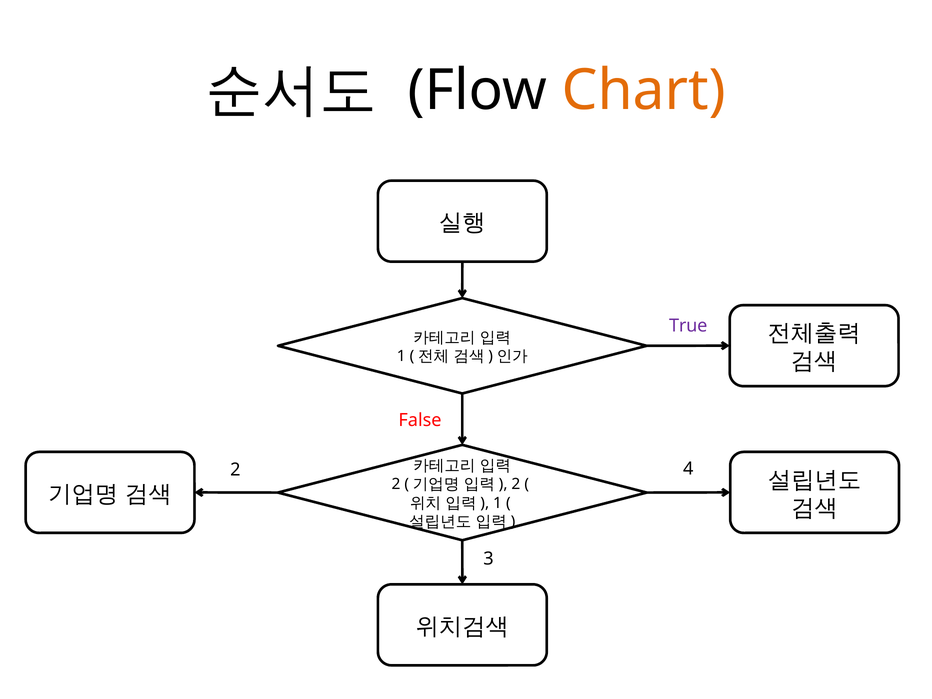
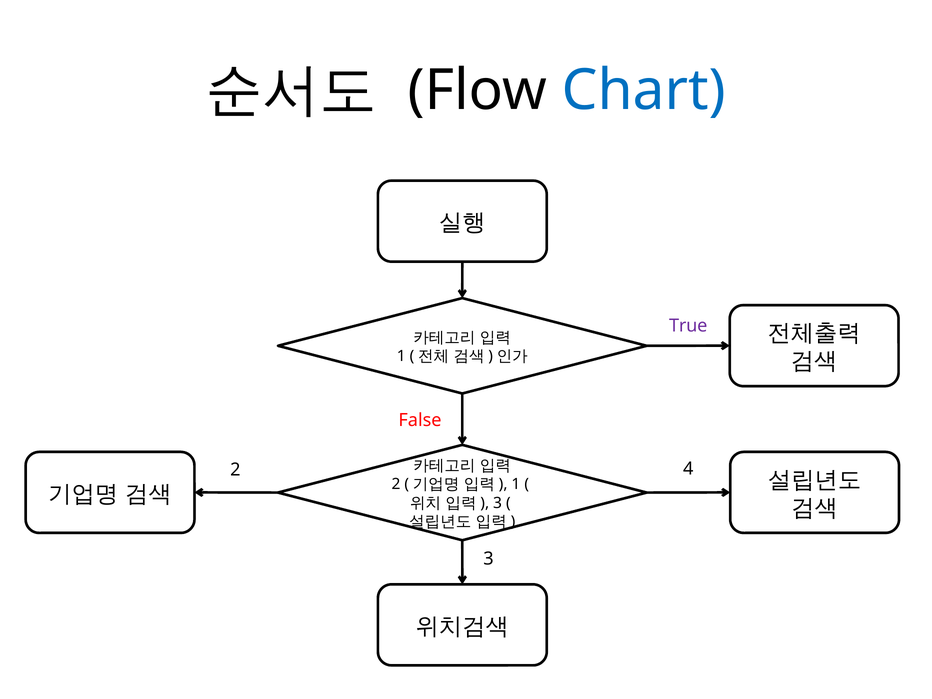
Chart colour: orange -> blue (644, 90)
2: 2 -> 1 (516, 484)
1: 1 -> 3 (498, 503)
